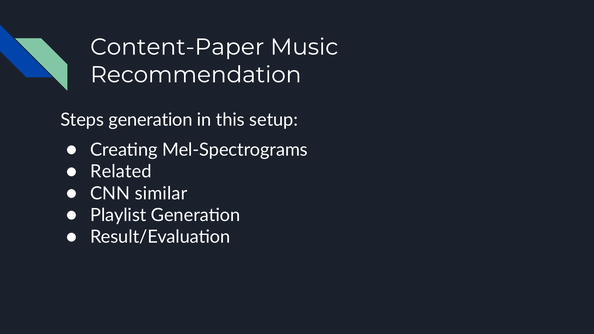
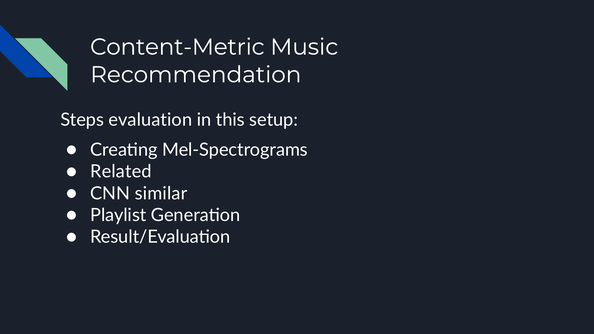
Content-Paper: Content-Paper -> Content-Metric (177, 47)
Steps generation: generation -> evaluation (150, 120)
